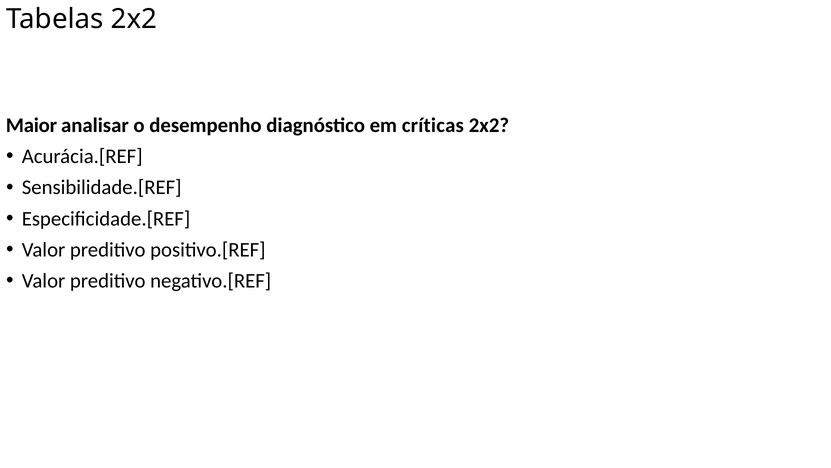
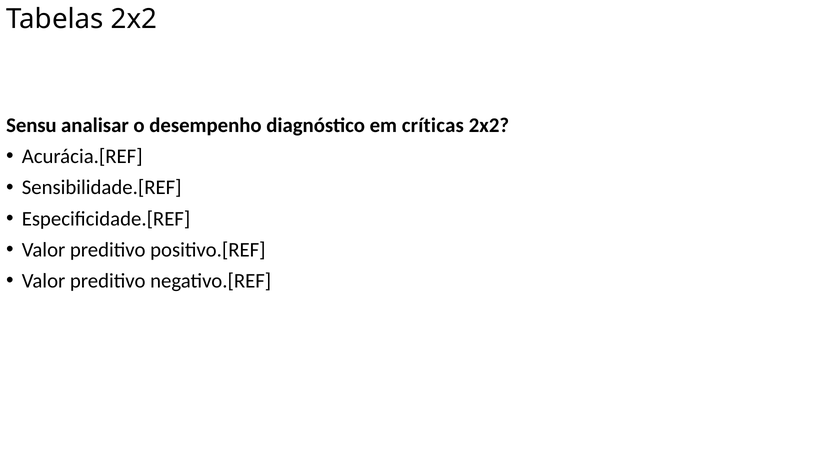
Maior: Maior -> Sensu (31, 125)
